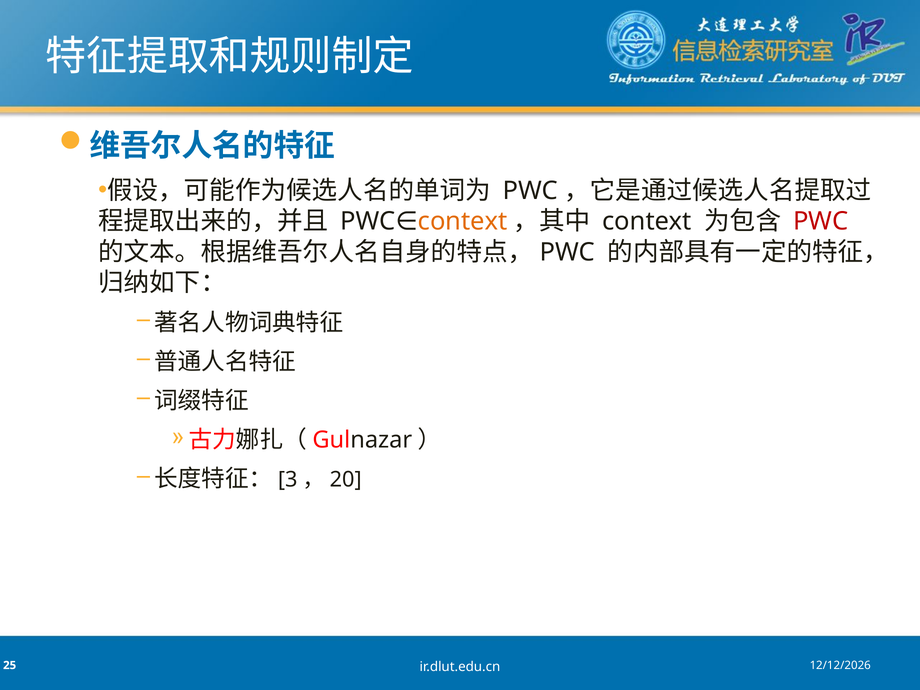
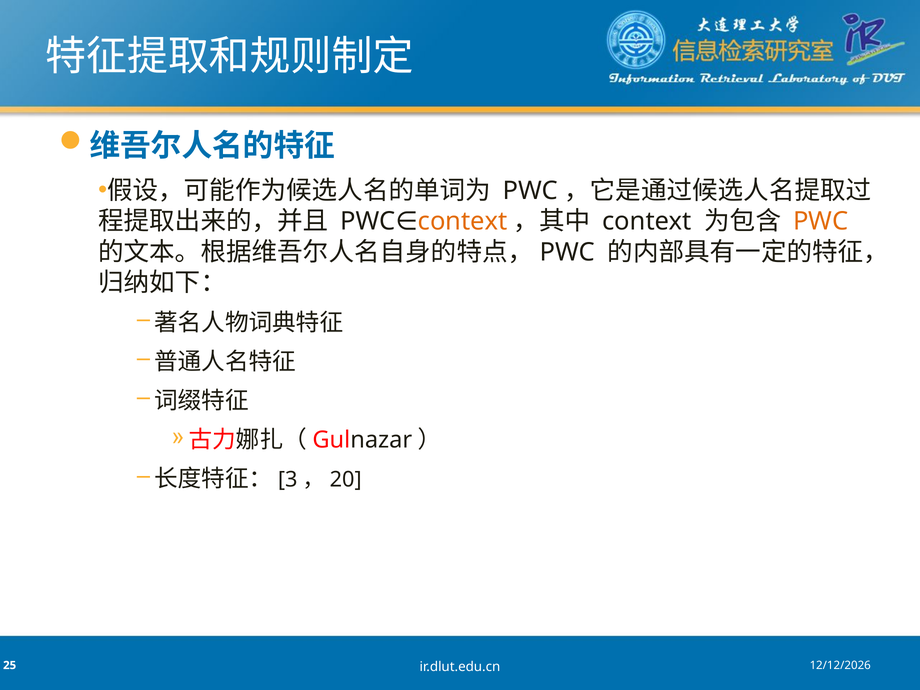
PWC colour: red -> orange (821, 222)
